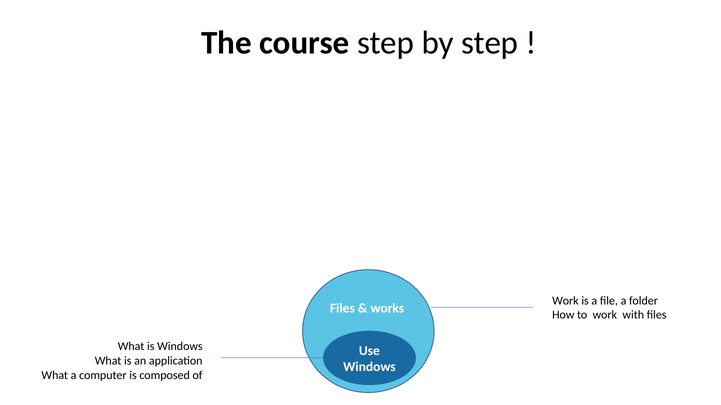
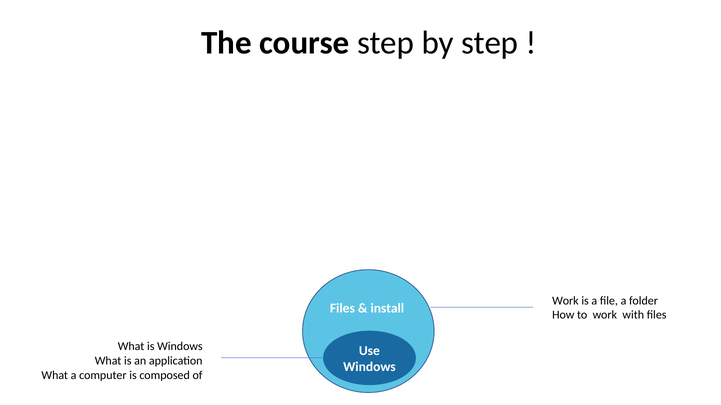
works: works -> install (387, 309)
